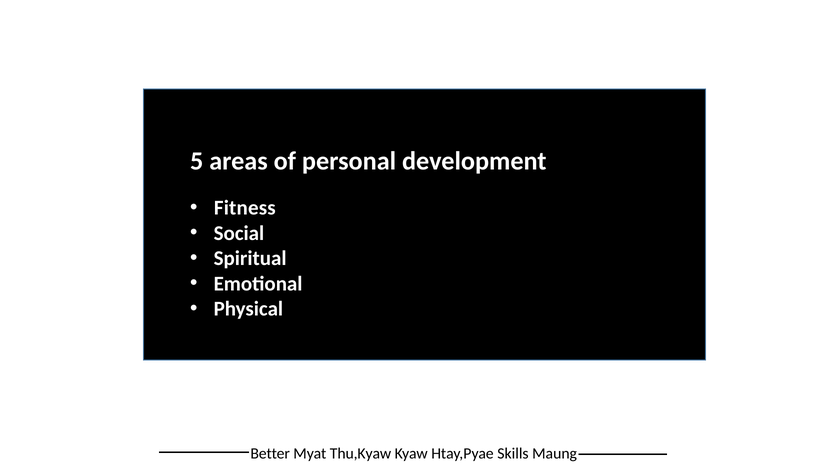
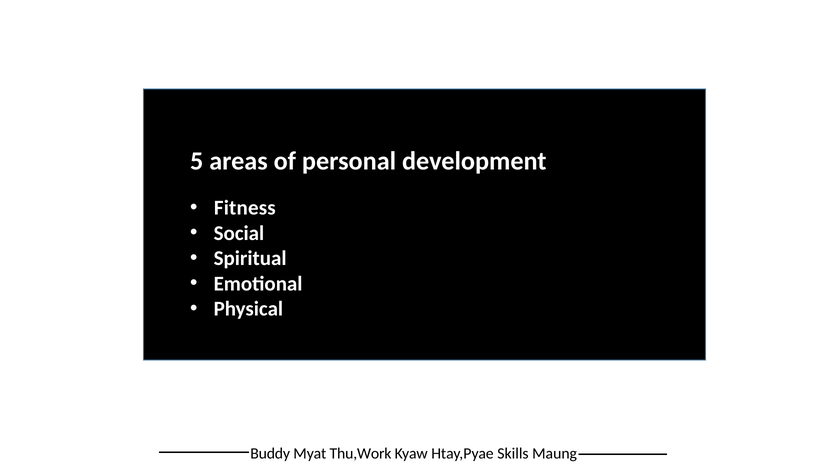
Better: Better -> Buddy (270, 453)
Thu,Kyaw: Thu,Kyaw -> Thu,Work (361, 453)
